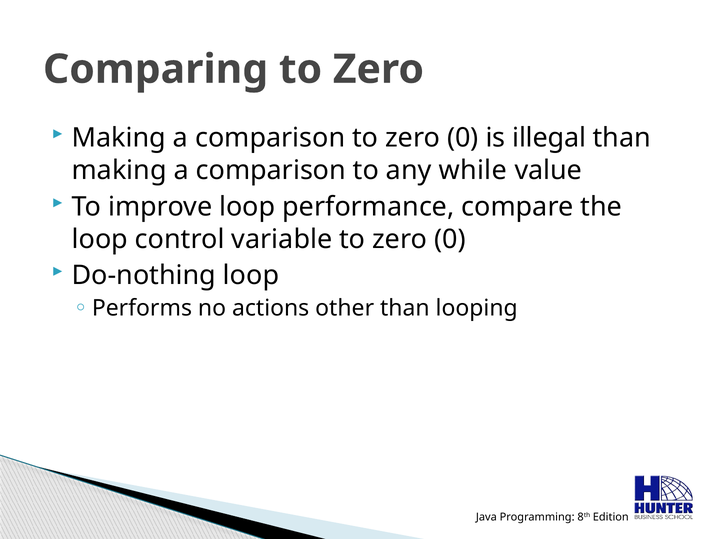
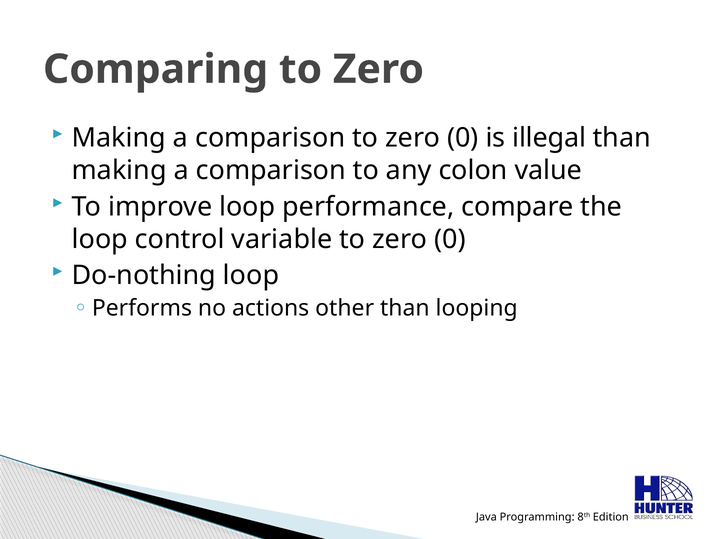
while: while -> colon (473, 170)
